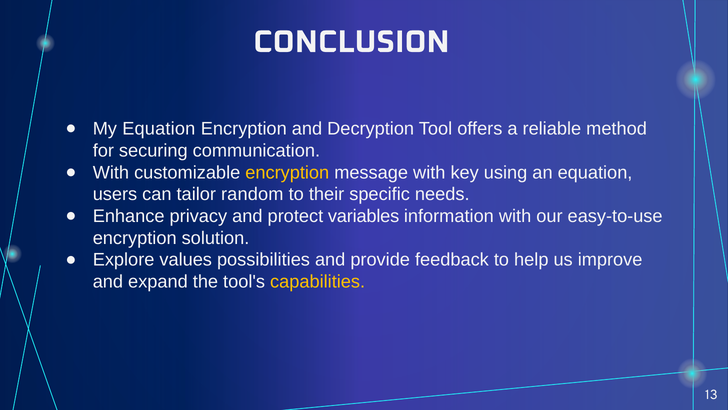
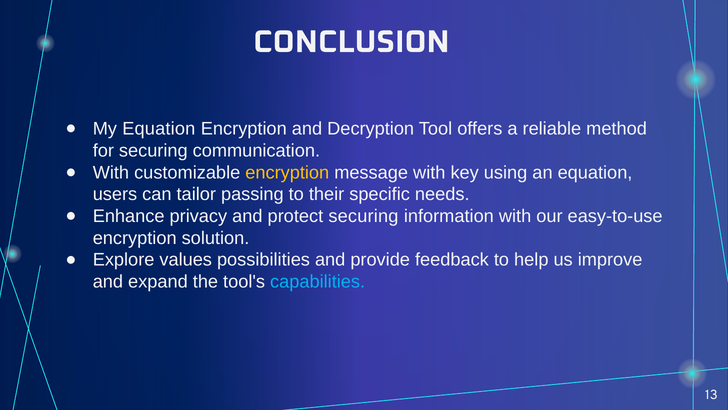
random: random -> passing (252, 194)
protect variables: variables -> securing (363, 216)
capabilities colour: yellow -> light blue (318, 281)
